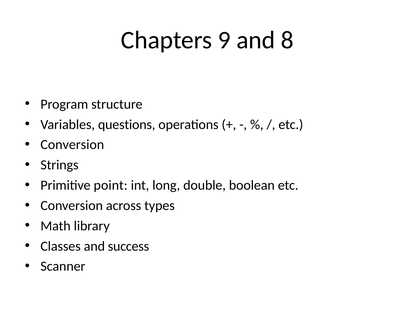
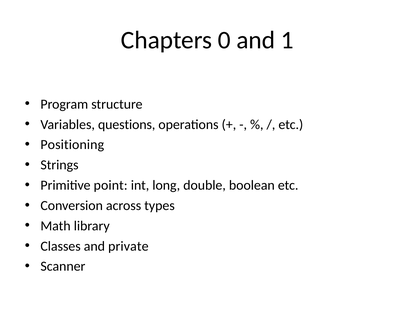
9: 9 -> 0 (224, 40)
8: 8 -> 1 (287, 40)
Conversion: Conversion -> Positioning (72, 145)
success: success -> private (128, 246)
